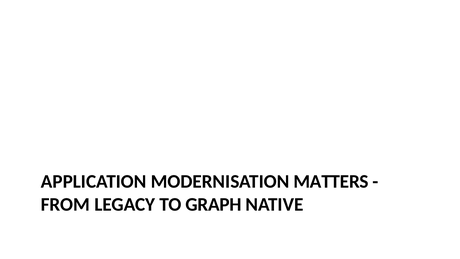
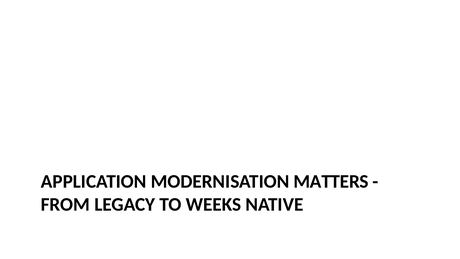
GRAPH: GRAPH -> WEEKS (213, 204)
